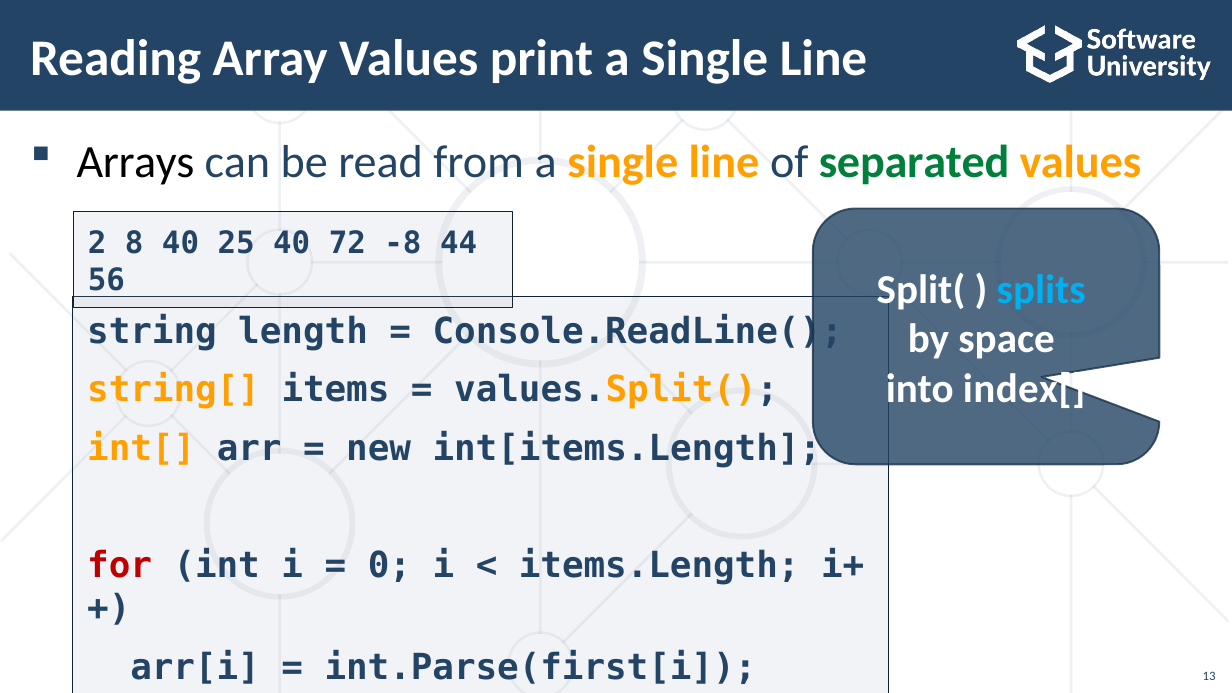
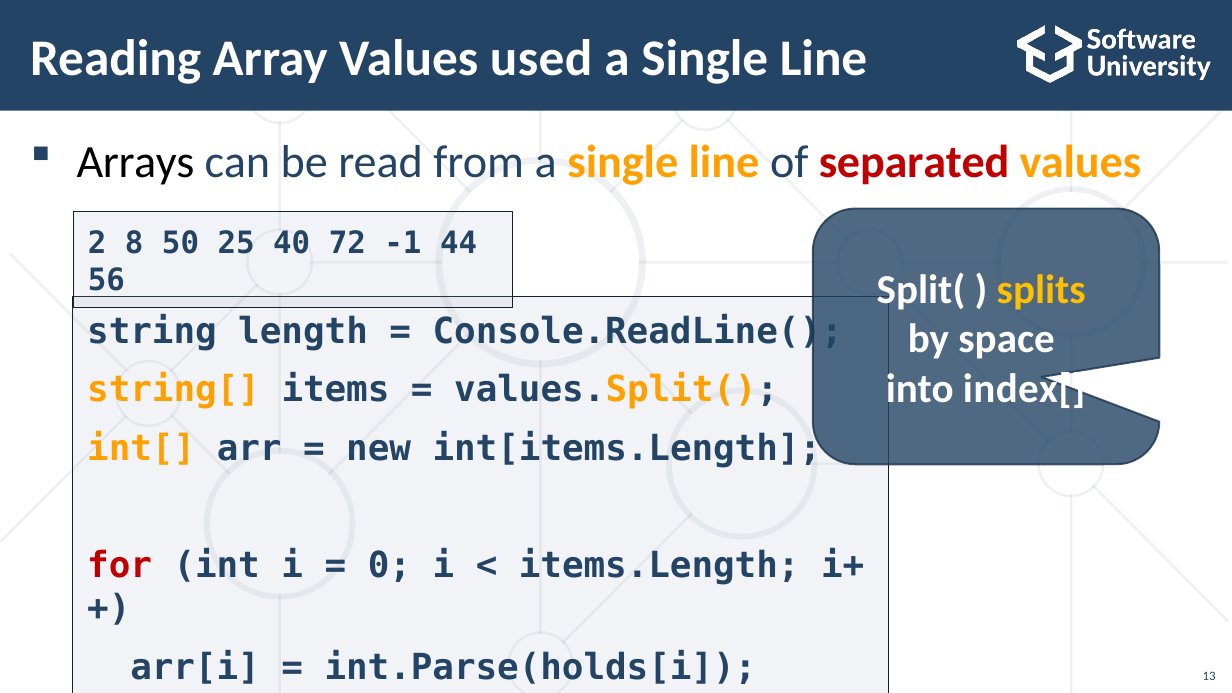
print: print -> used (541, 58)
separated colour: green -> red (914, 162)
8 40: 40 -> 50 (180, 243)
-8: -8 -> -1 (403, 243)
splits colour: light blue -> yellow (1041, 290)
int.Parse(first[i: int.Parse(first[i -> int.Parse(holds[i (540, 667)
